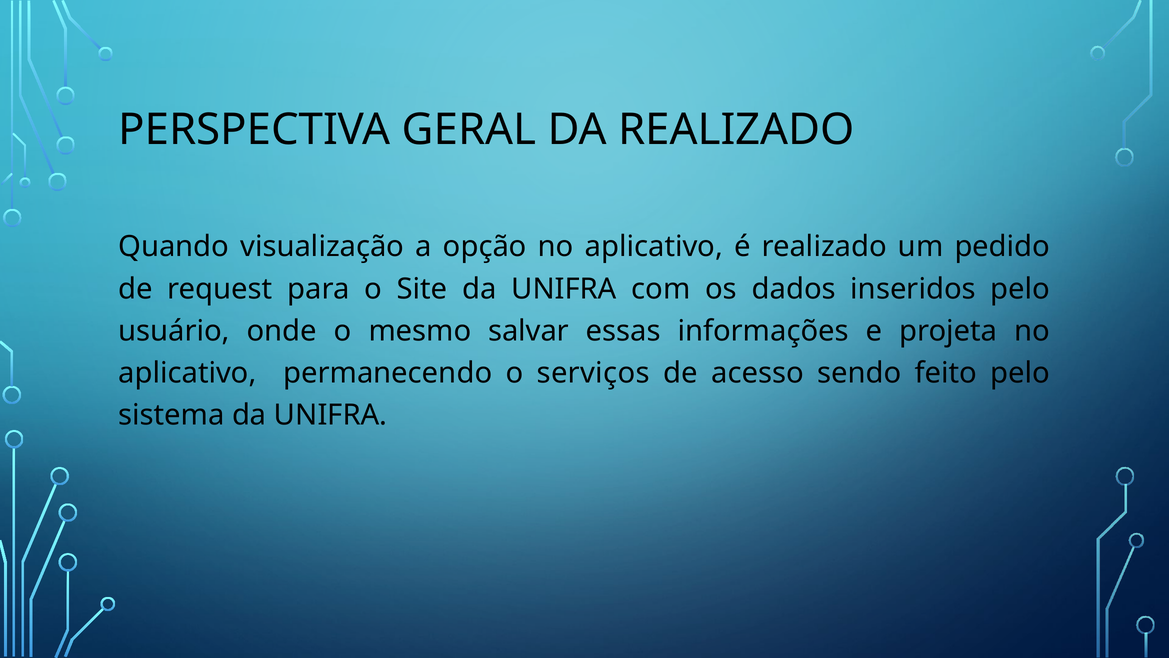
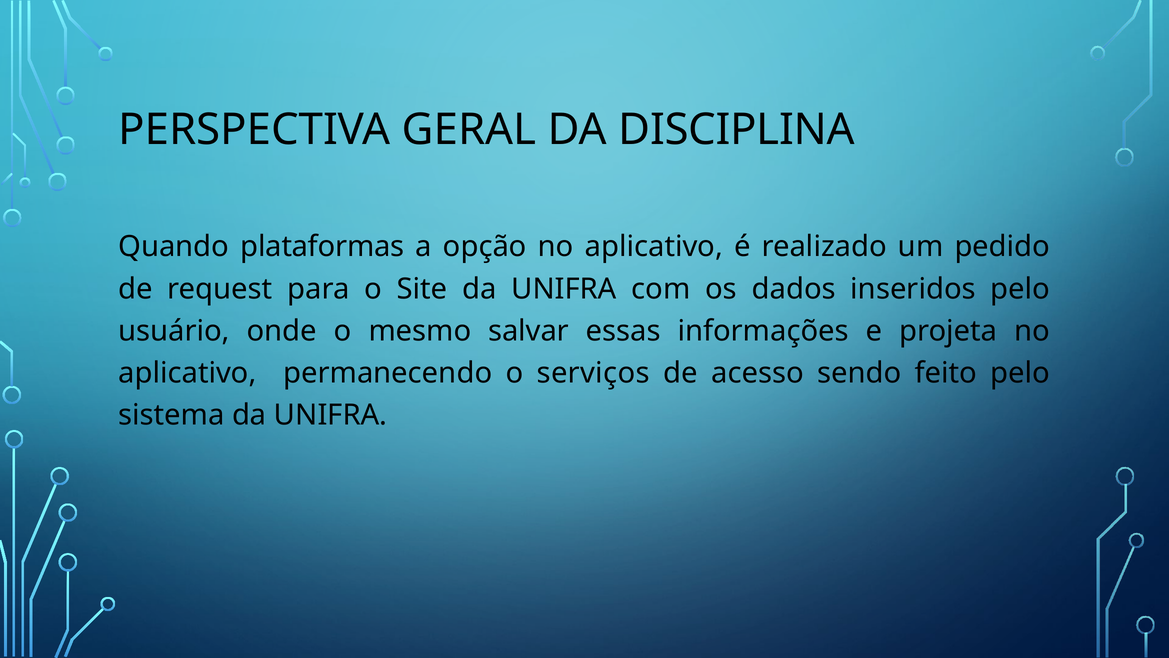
DA REALIZADO: REALIZADO -> DISCIPLINA (737, 130)
visualização: visualização -> plataformas (322, 247)
